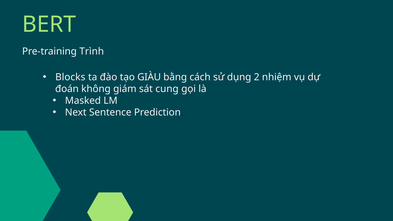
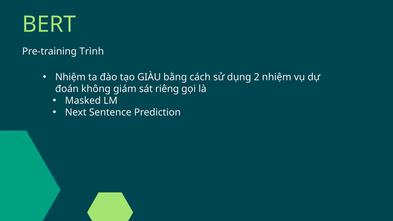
Blocks: Blocks -> Nhiệm (70, 77)
cung: cung -> riêng (167, 89)
